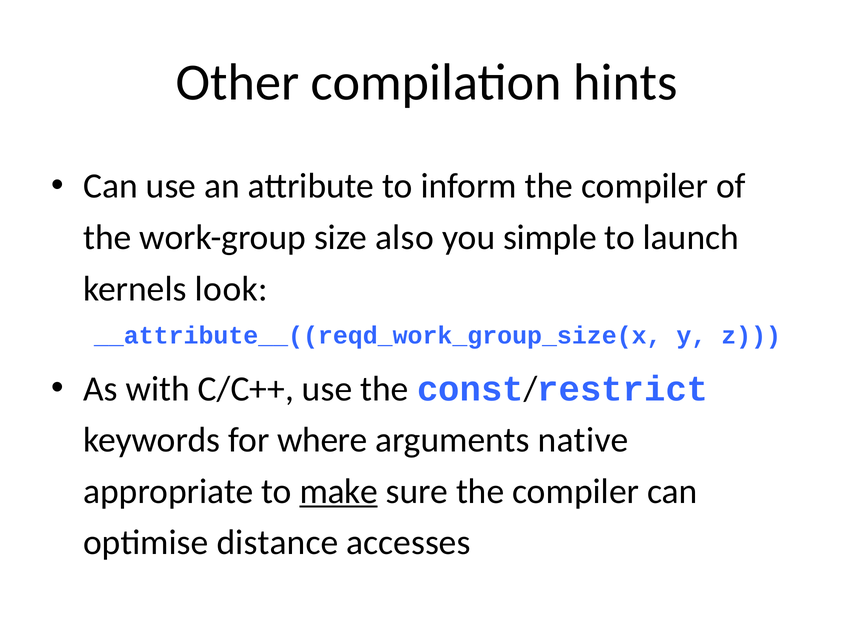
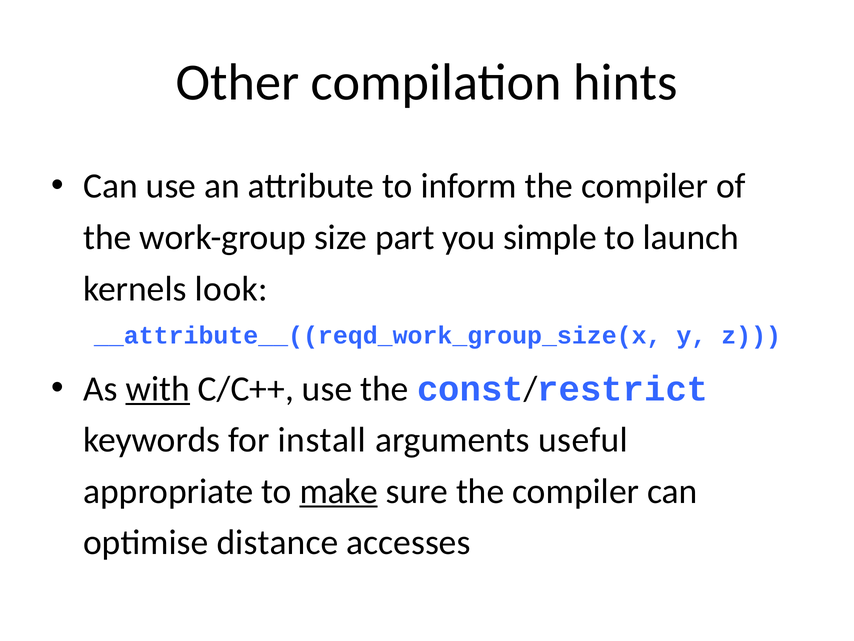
also: also -> part (405, 237)
with underline: none -> present (158, 388)
where: where -> install (322, 440)
native: native -> useful (583, 440)
